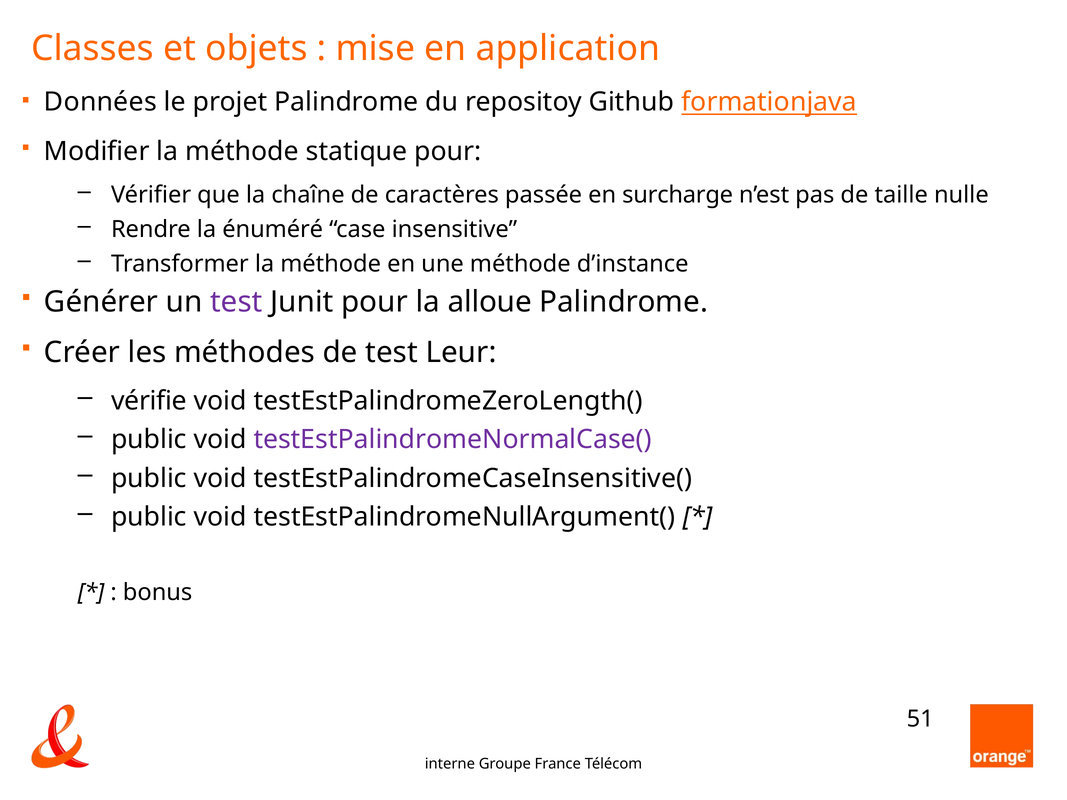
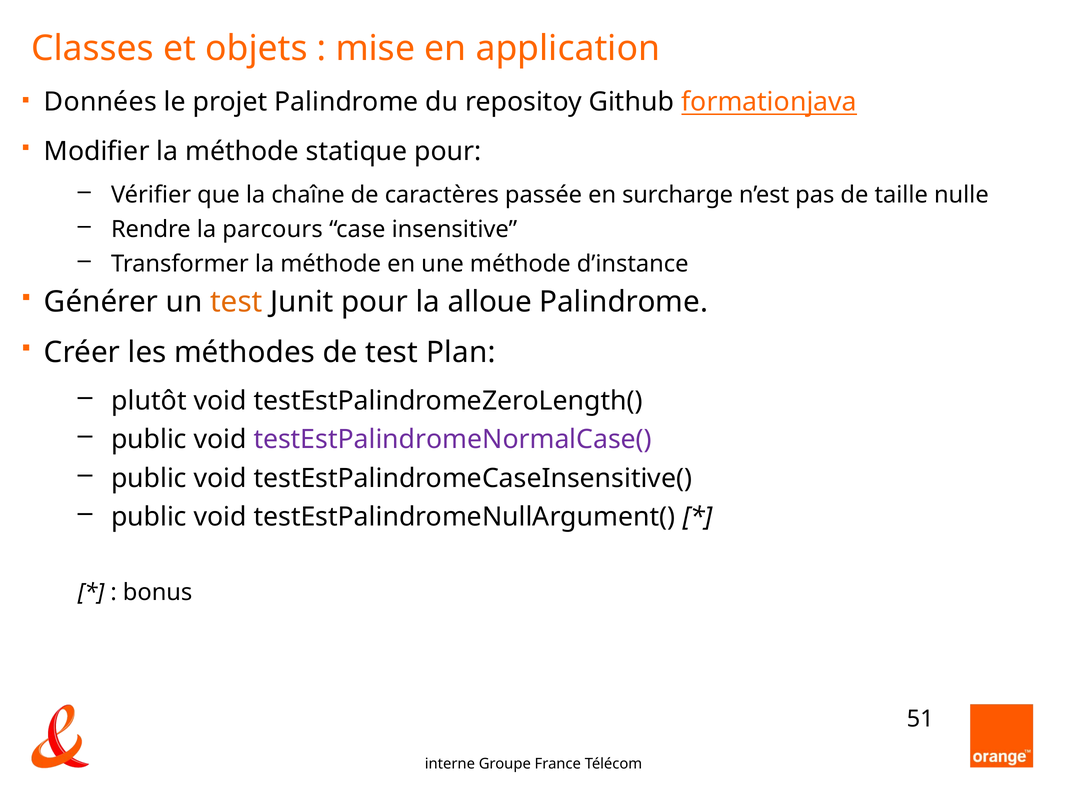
énuméré: énuméré -> parcours (273, 229)
test colour: purple -> orange (236, 302)
Leur: Leur -> Plan (461, 353)
vérifie: vérifie -> plutôt (149, 401)
